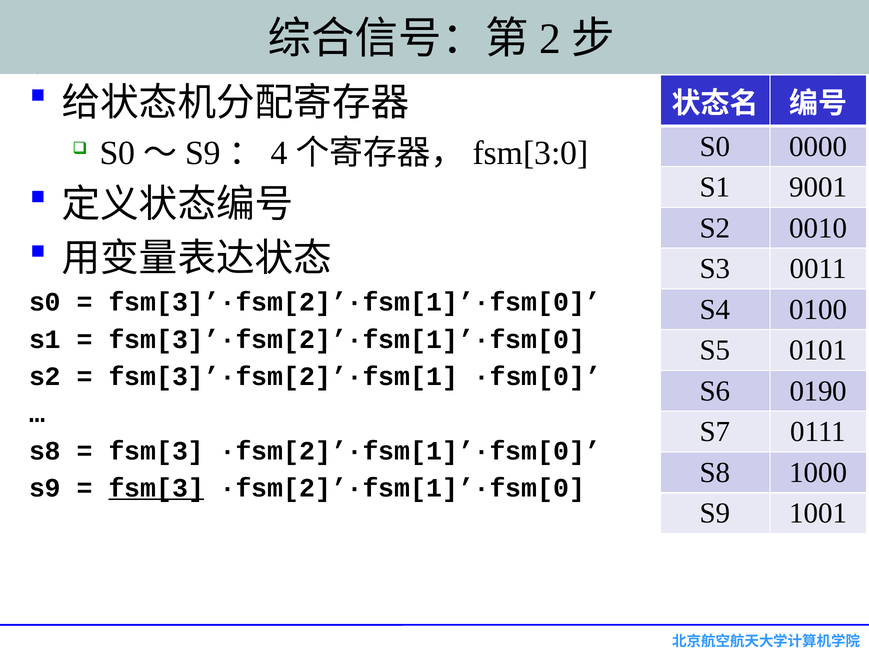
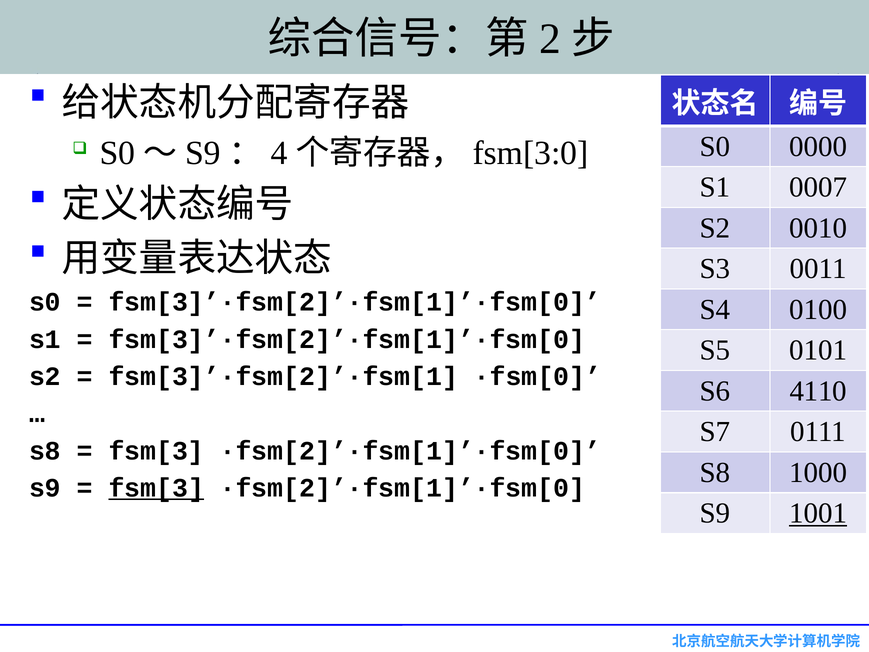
9001: 9001 -> 0007 (818, 187)
0190: 0190 -> 4110 (818, 391)
1001 underline: none -> present (818, 513)
